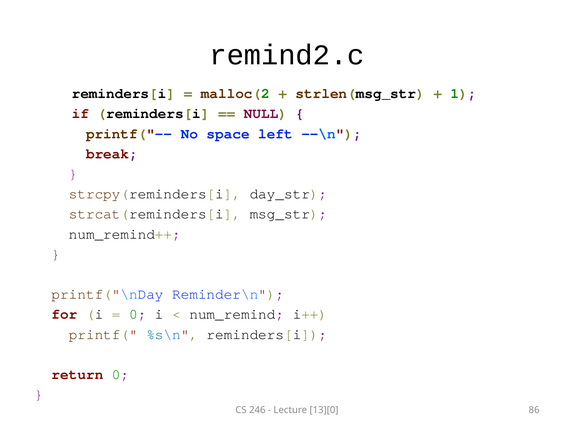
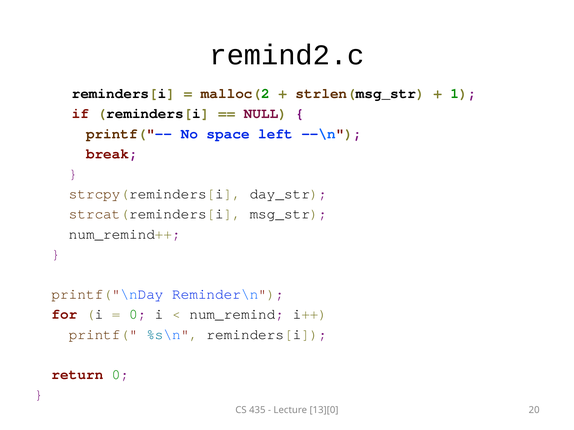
246: 246 -> 435 (257, 410)
86: 86 -> 20 (534, 410)
